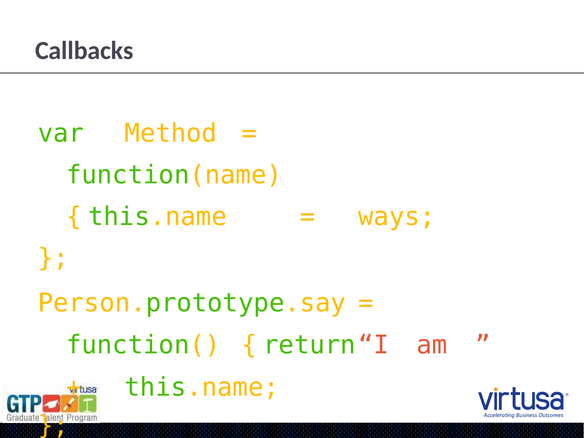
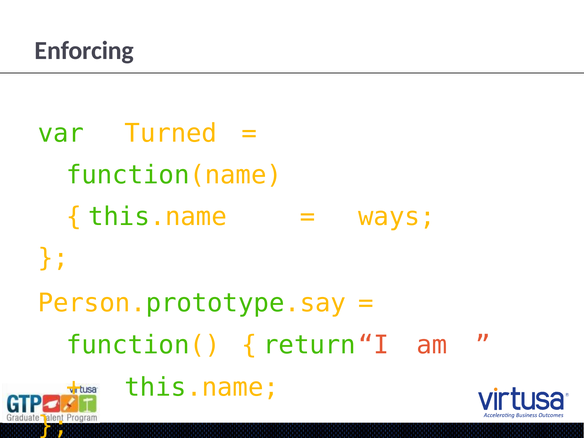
Callbacks: Callbacks -> Enforcing (84, 51)
Method: Method -> Turned (171, 133)
